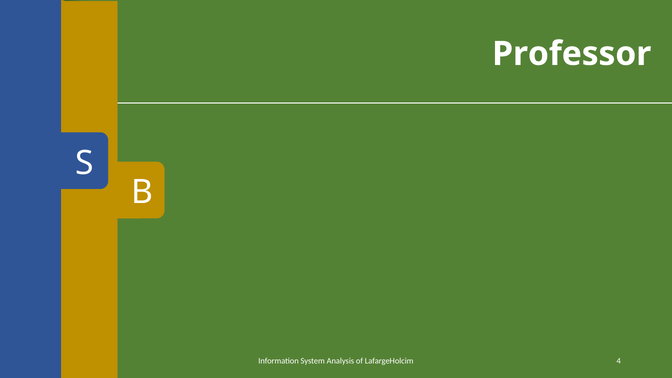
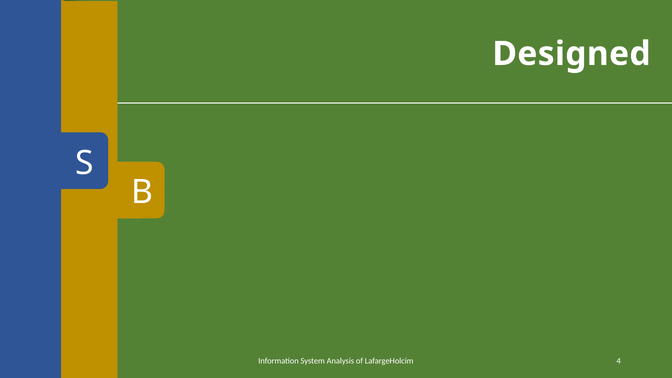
Professor: Professor -> Designed (572, 54)
